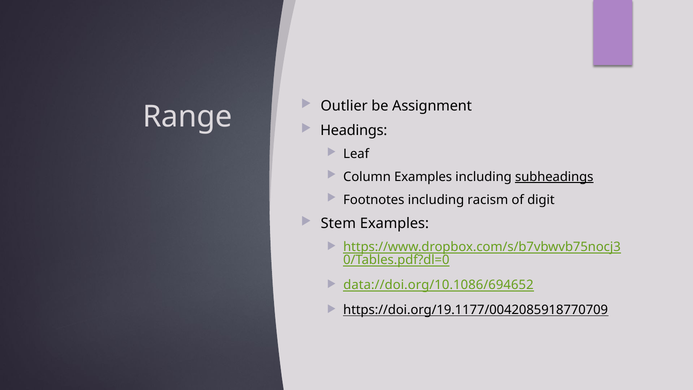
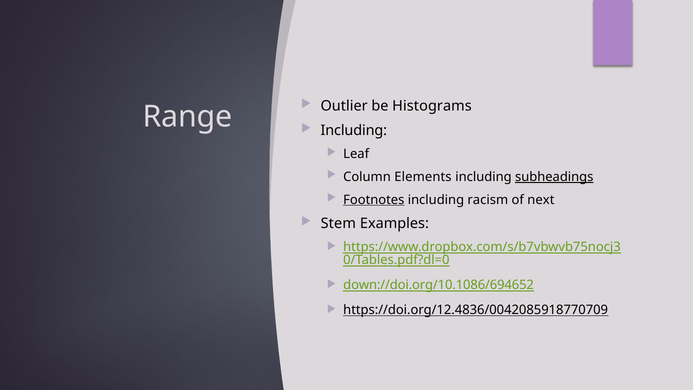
Assignment: Assignment -> Histograms (432, 106)
Headings: Headings -> Including (354, 130)
Column Examples: Examples -> Elements (423, 177)
Footnotes underline: none -> present (374, 200)
digit: digit -> next (541, 200)
data://doi.org/10.1086/694652: data://doi.org/10.1086/694652 -> down://doi.org/10.1086/694652 (439, 285)
https://doi.org/19.1177/0042085918770709: https://doi.org/19.1177/0042085918770709 -> https://doi.org/12.4836/0042085918770709 (476, 310)
